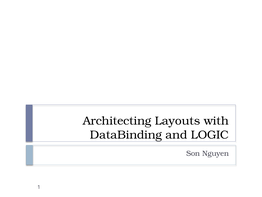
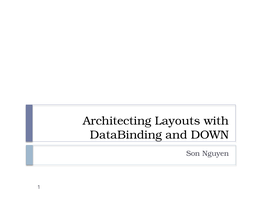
LOGIC: LOGIC -> DOWN (210, 134)
